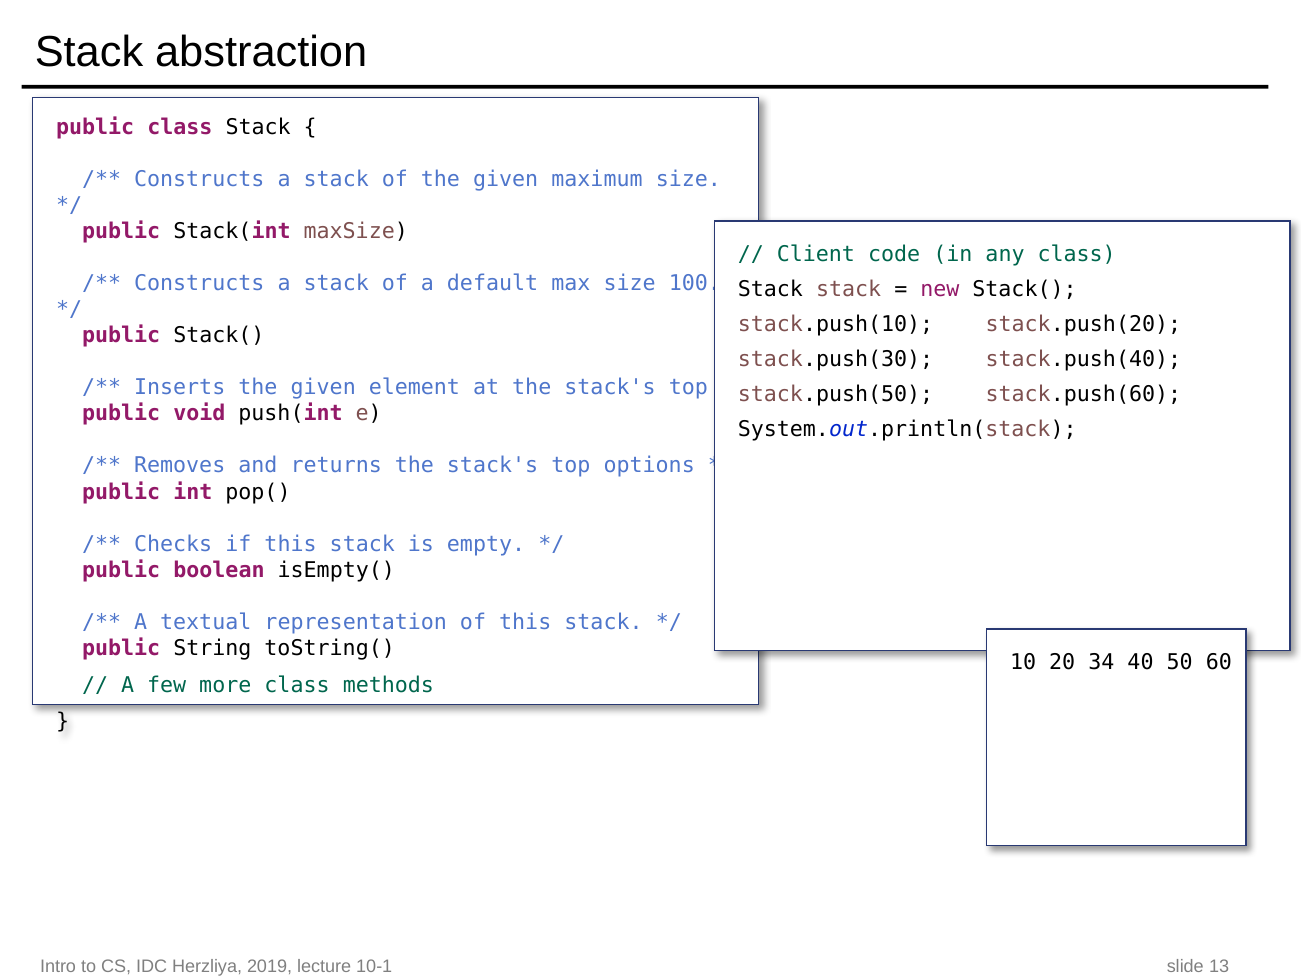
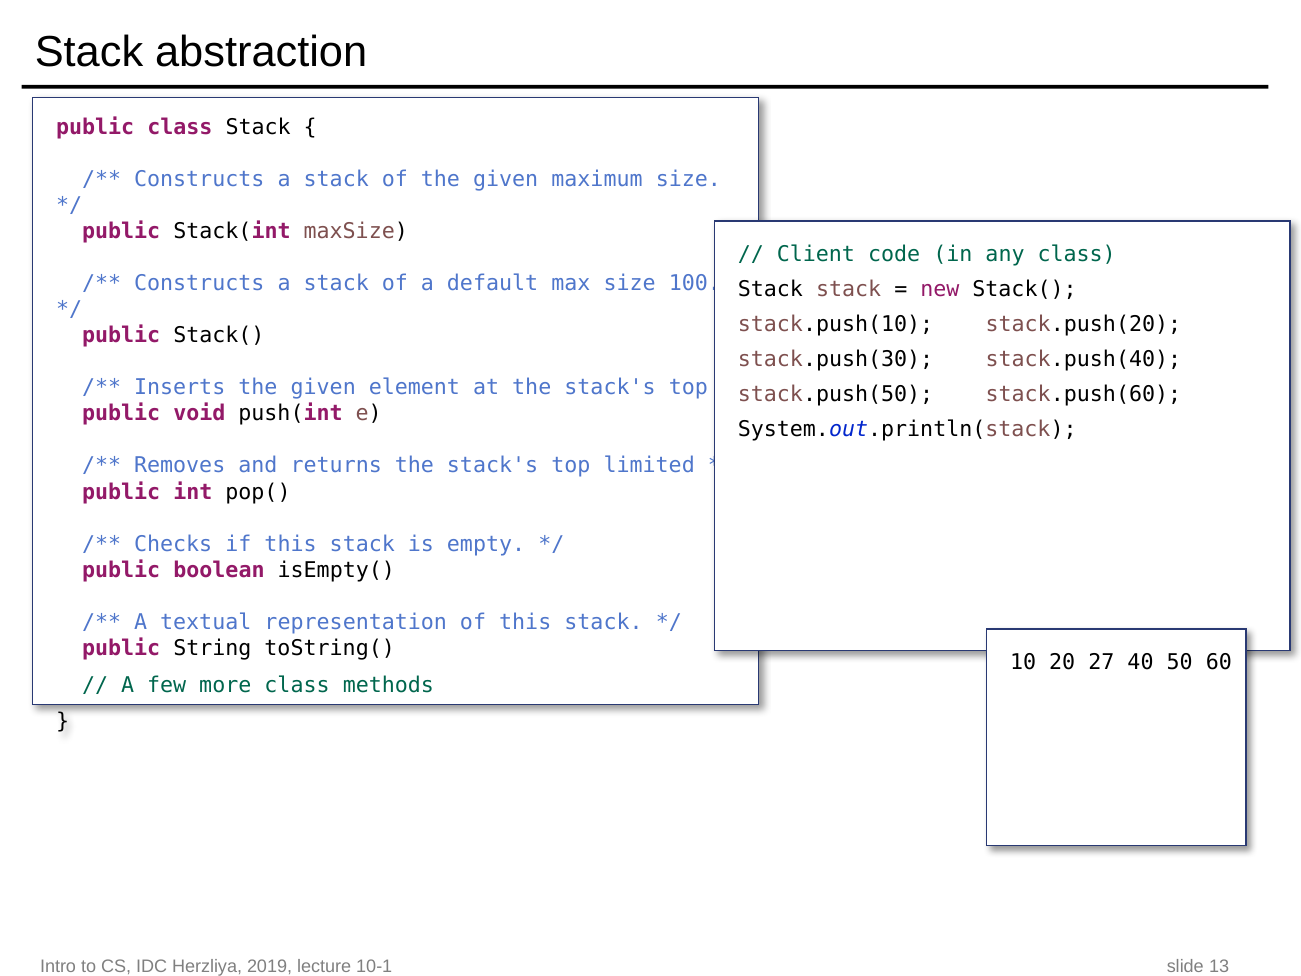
options: options -> limited (649, 466)
34: 34 -> 27 (1101, 662)
